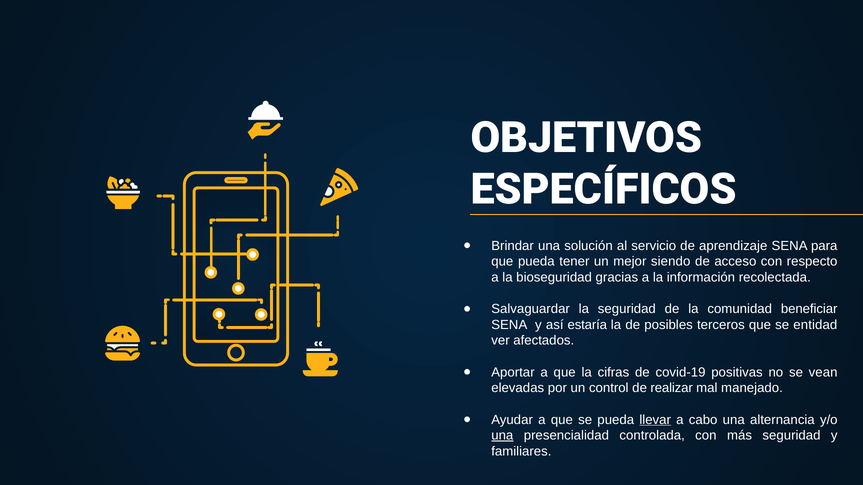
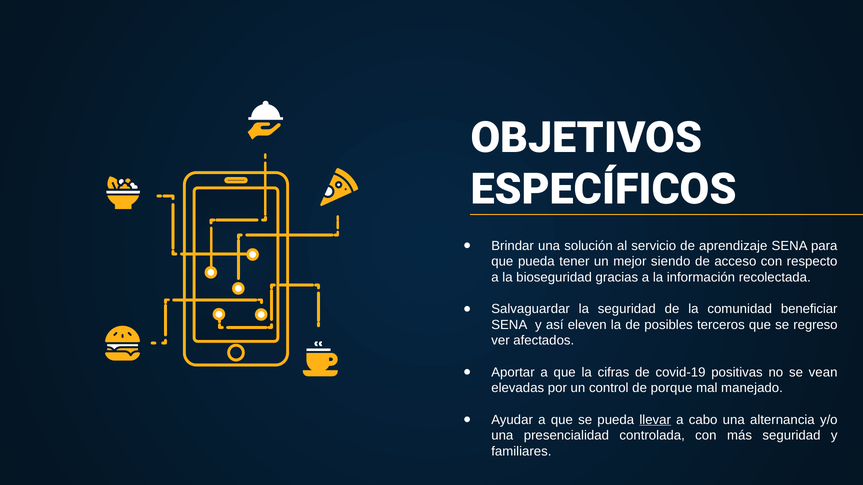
estaría: estaría -> eleven (587, 325)
entidad: entidad -> regreso (815, 325)
realizar: realizar -> porque (672, 388)
una underline: present -> none (502, 436)
